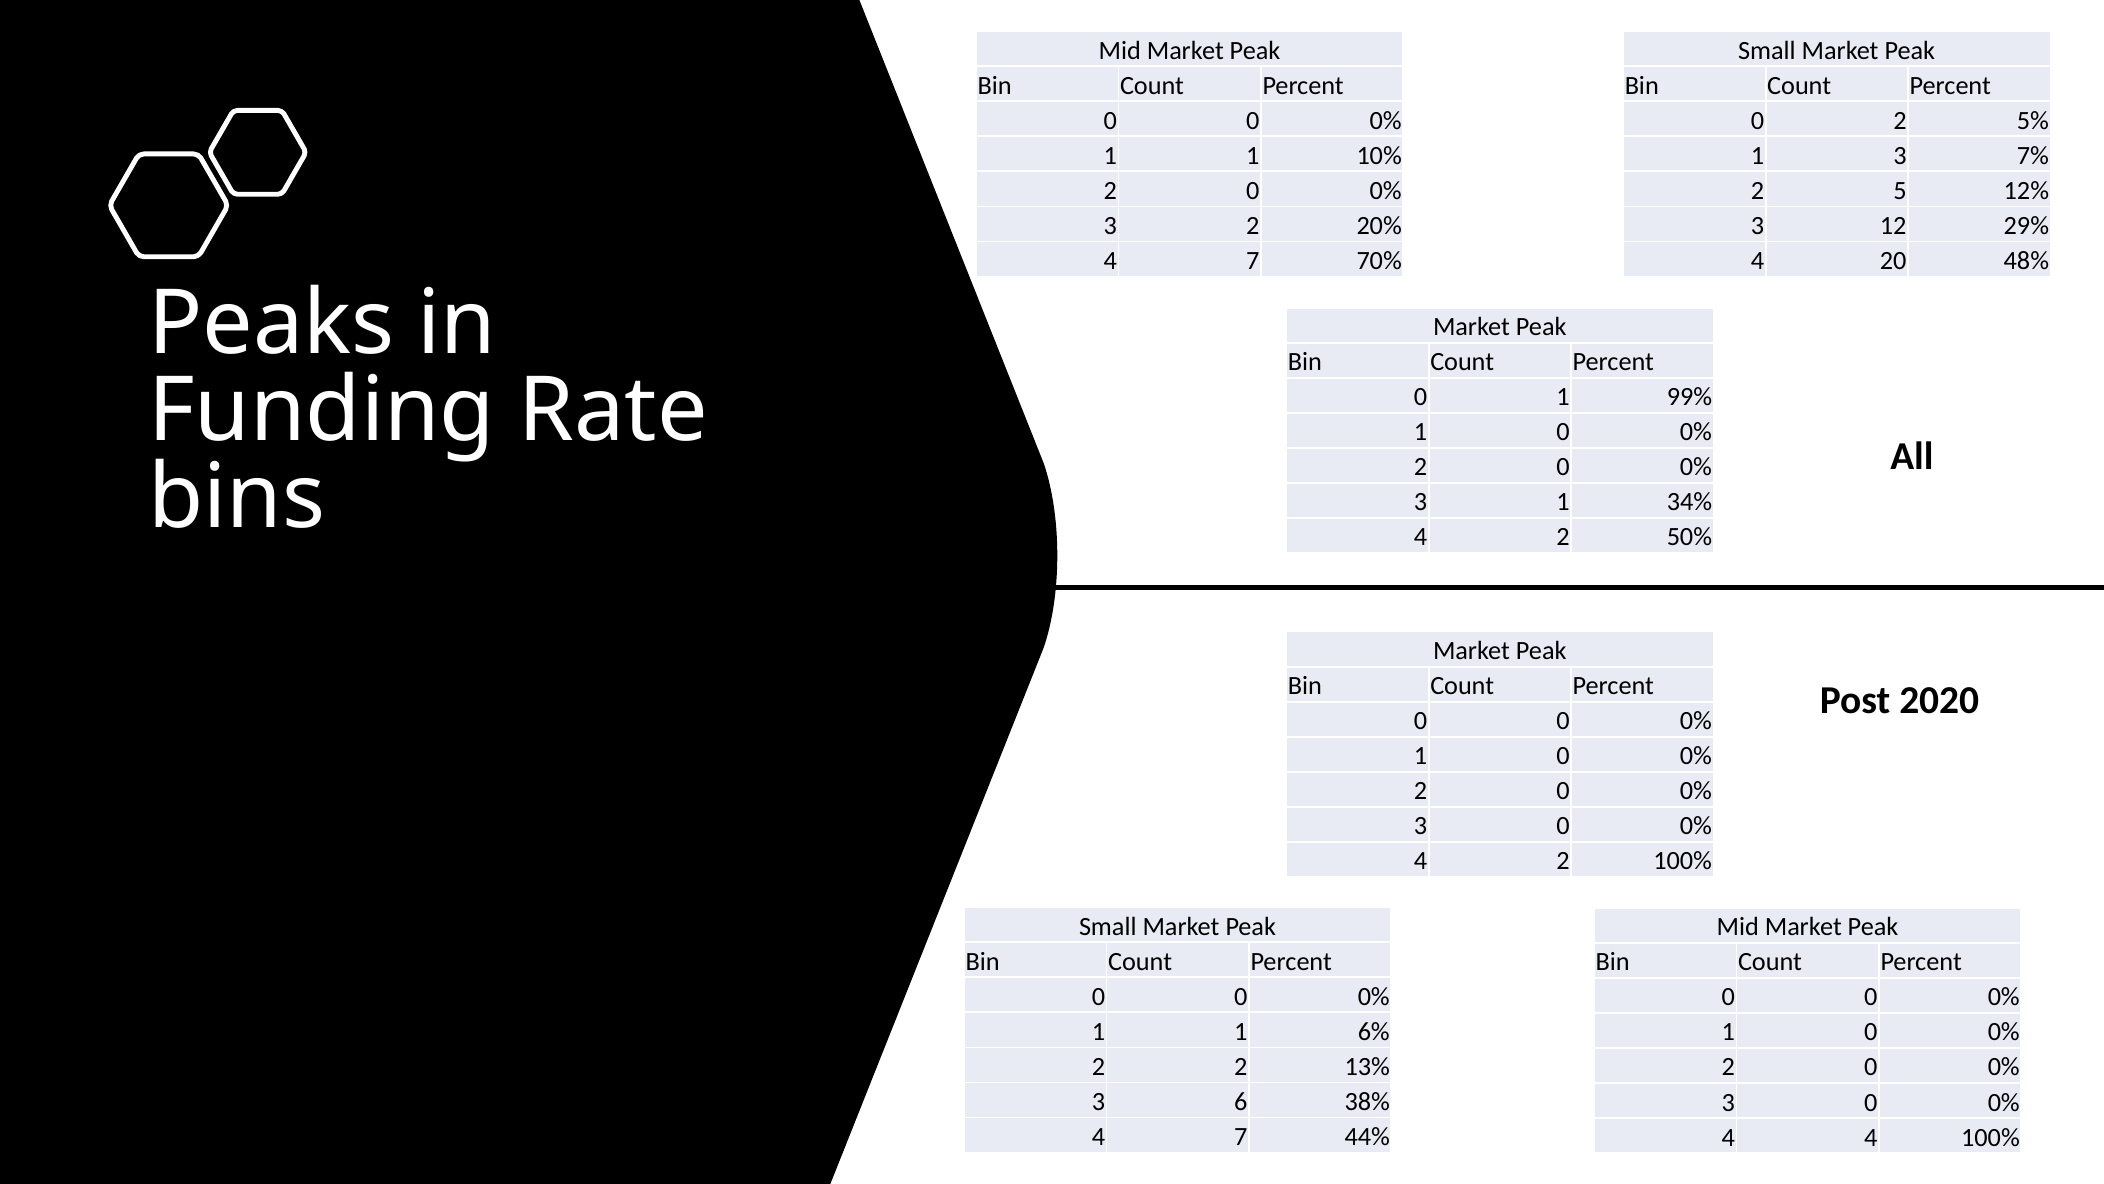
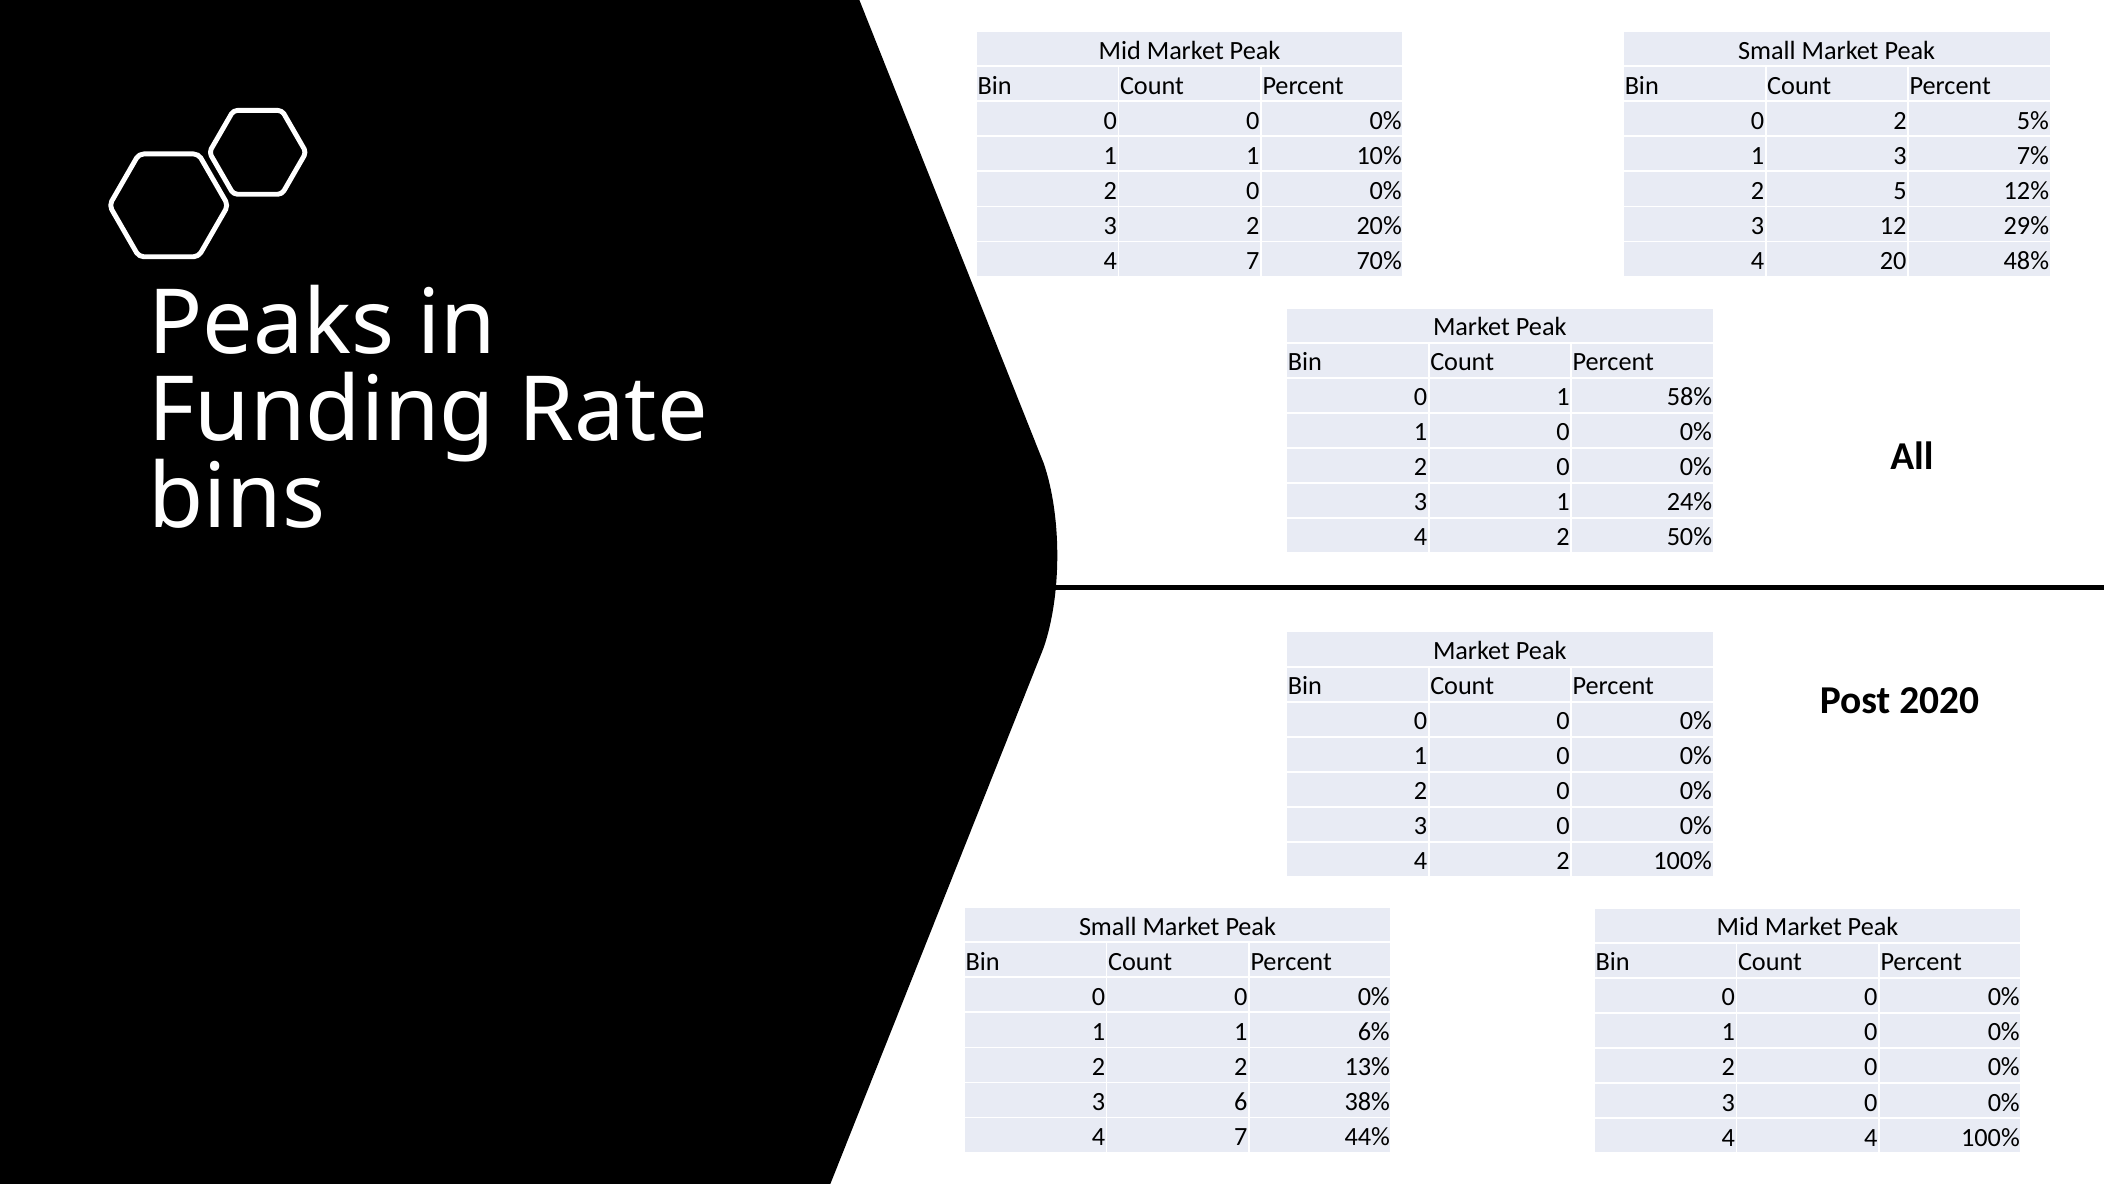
99%: 99% -> 58% (1689, 397)
34%: 34% -> 24% (1689, 502)
